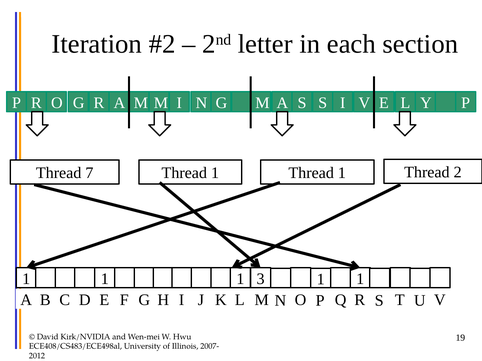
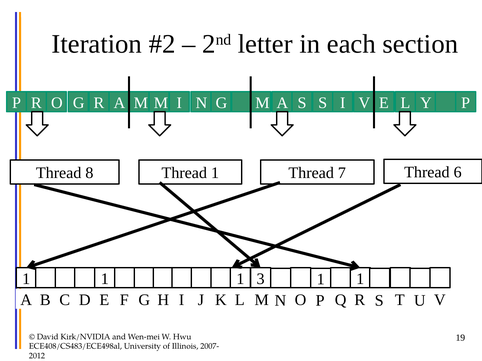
7: 7 -> 8 (89, 173)
1: 1 -> 7 (342, 173)
2: 2 -> 6 (458, 173)
